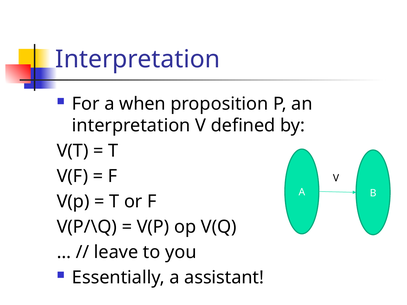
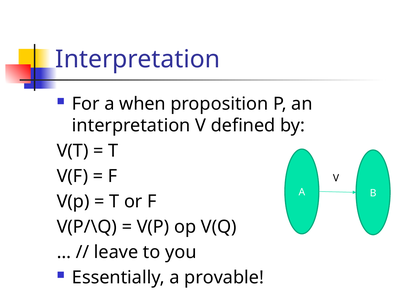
assistant: assistant -> provable (224, 278)
